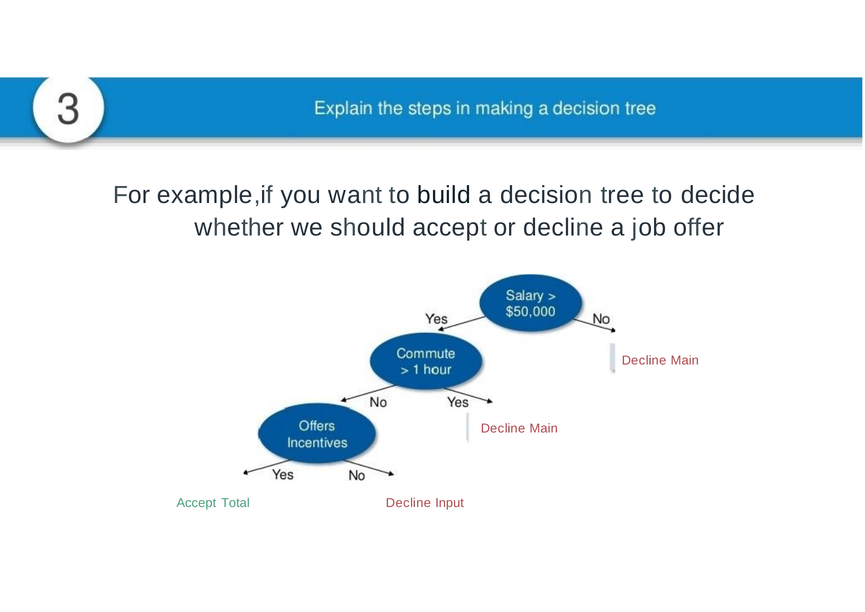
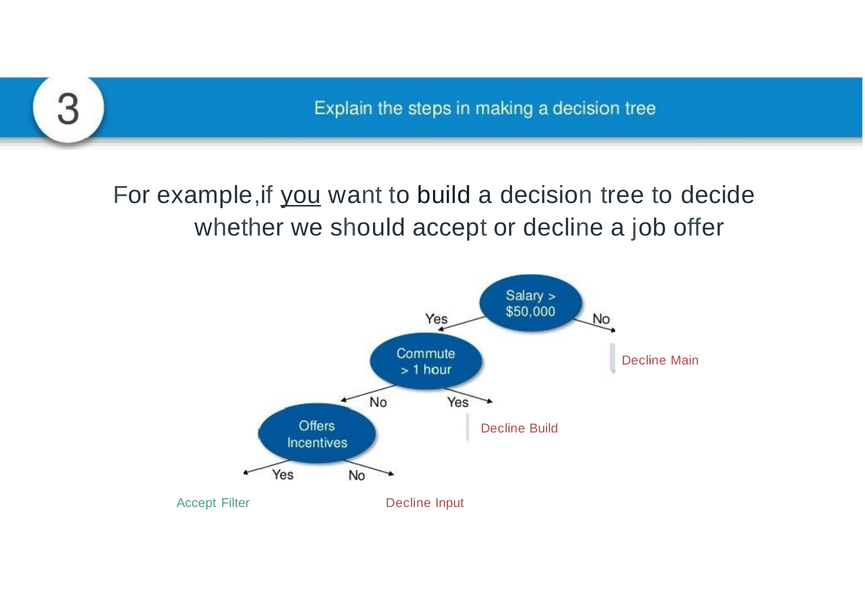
you underline: none -> present (301, 195)
Main: Main -> Build (544, 428)
Total: Total -> Filter (235, 503)
